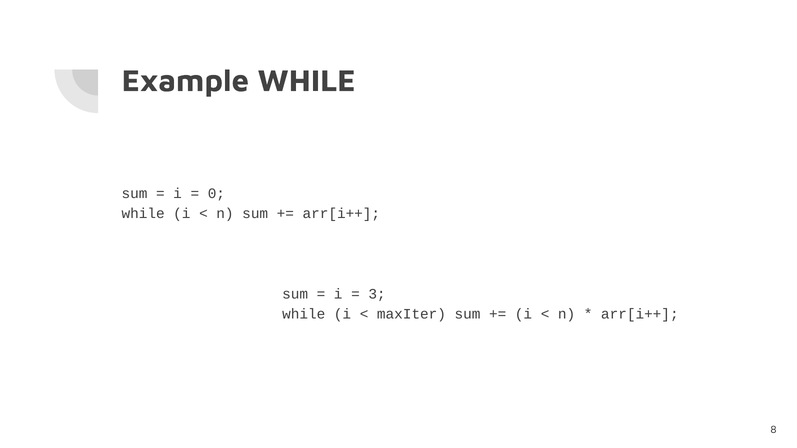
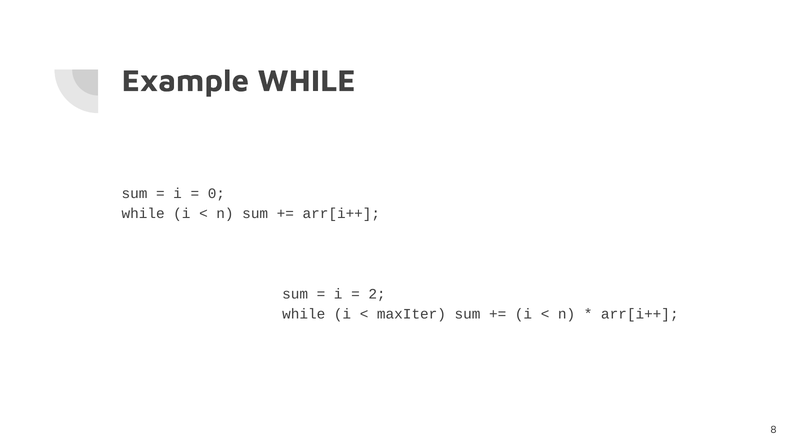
3: 3 -> 2 (377, 294)
